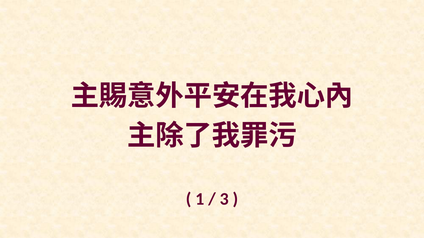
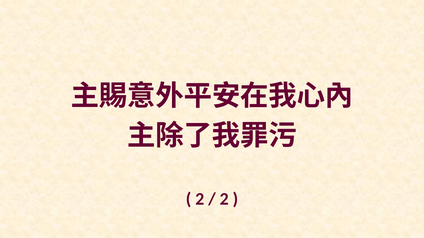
1: 1 -> 2 (200, 199)
3: 3 -> 2 (224, 199)
